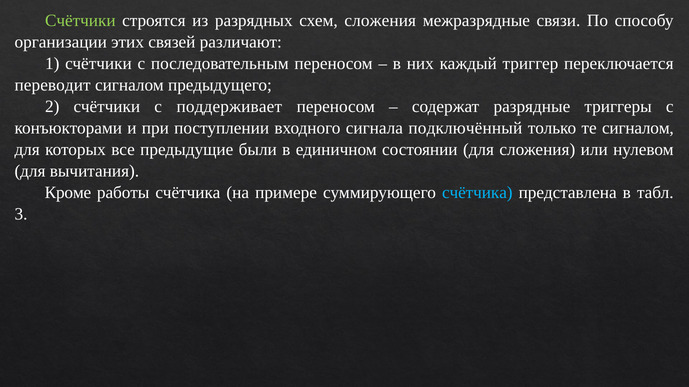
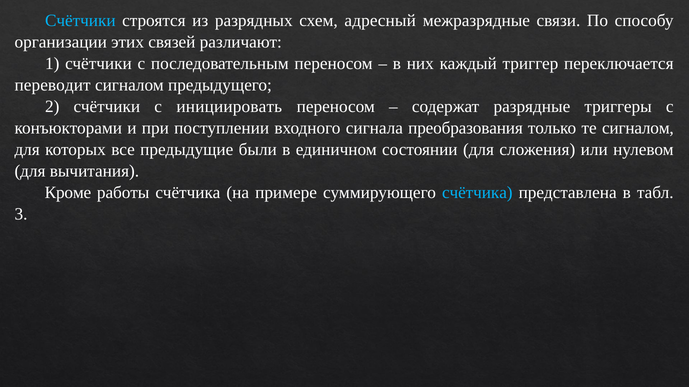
Счётчики colour: light green -> light blue (80, 21)
схем сложения: сложения -> адресный (380, 21)
поддерживает: поддерживает -> инициировать (229, 107)
подключённый: подключённый -> преобразования (466, 128)
